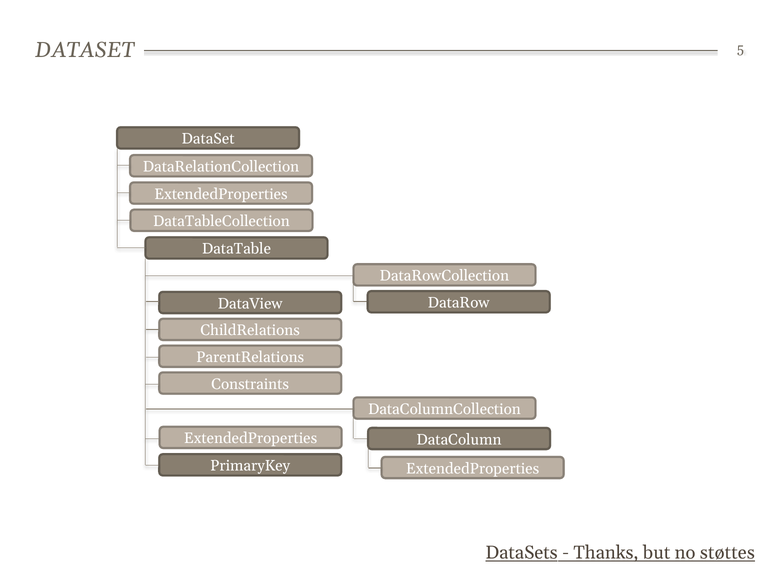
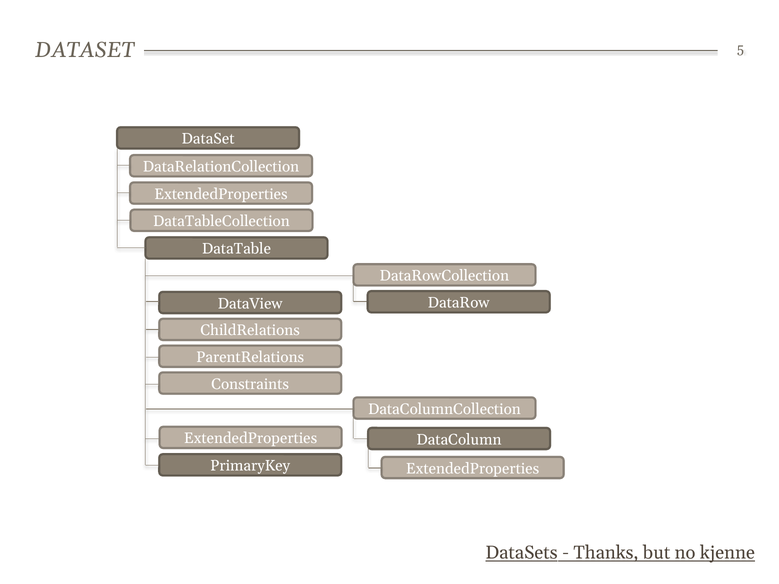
støttes: støttes -> kjenne (727, 553)
